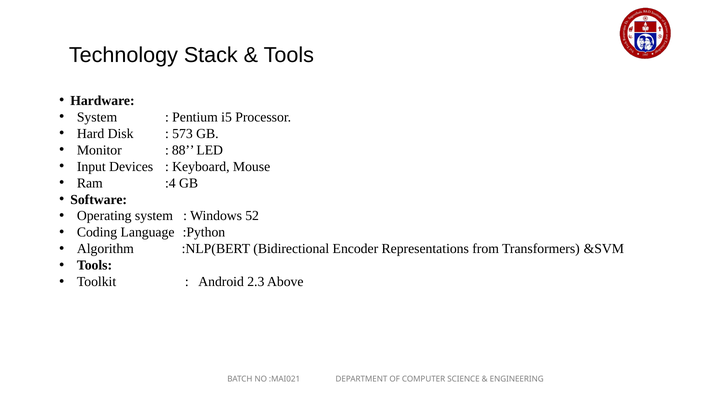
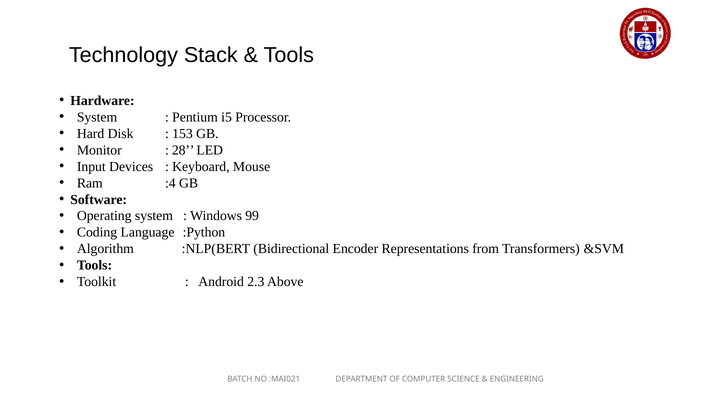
573: 573 -> 153 (182, 133)
88: 88 -> 28 (183, 150)
52: 52 -> 99 (252, 216)
